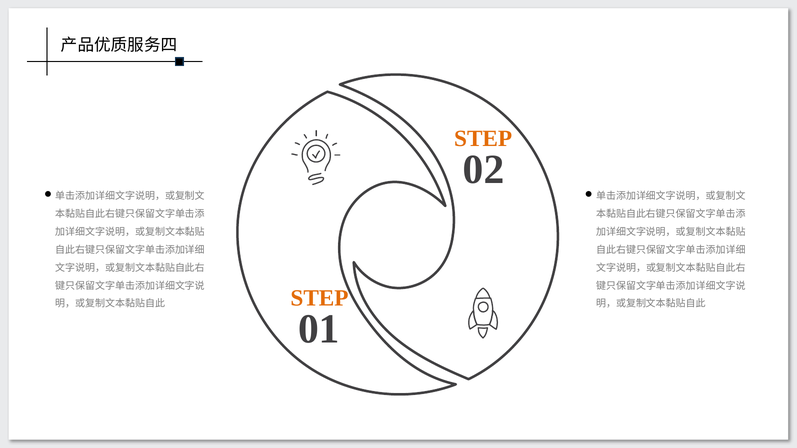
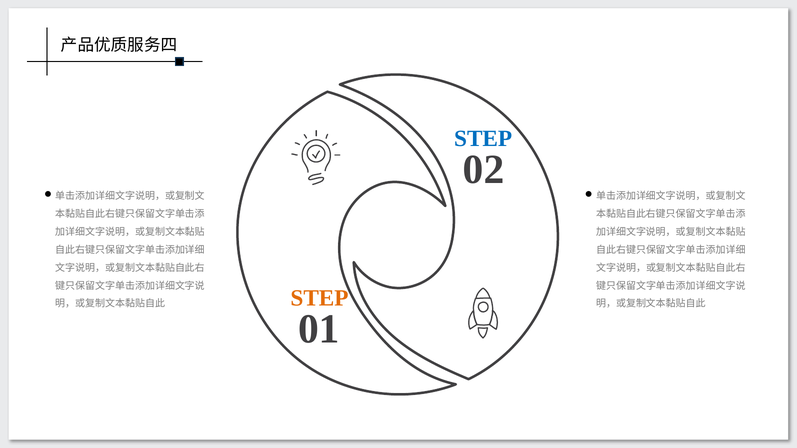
STEP colour: orange -> blue (483, 139)
